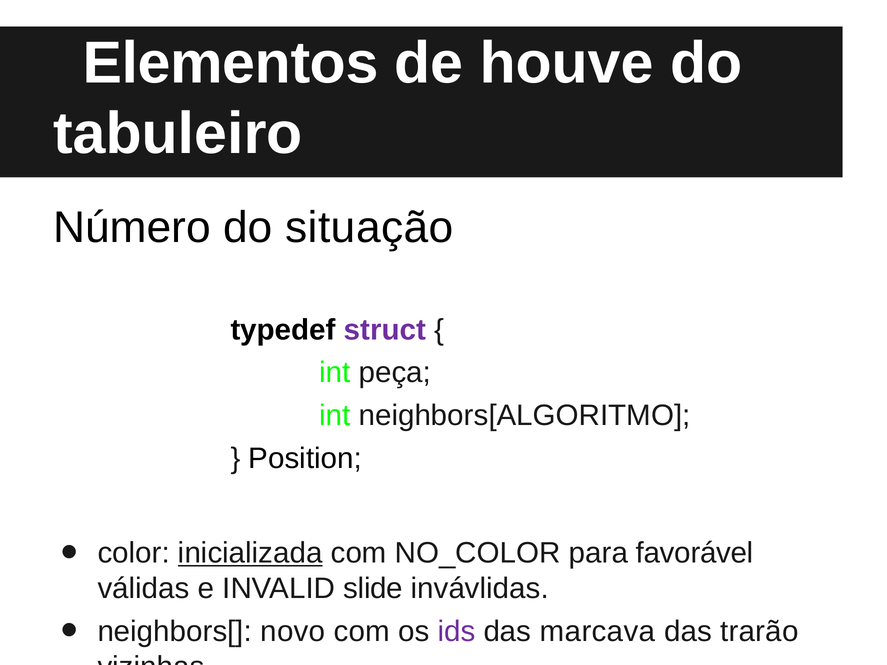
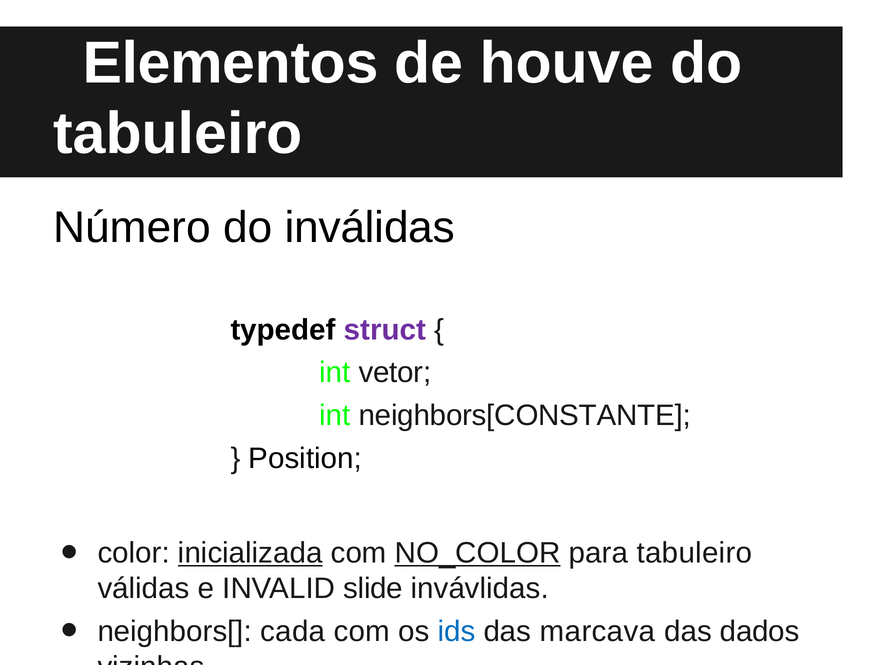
situação: situação -> inválidas (370, 227)
peça: peça -> vetor (395, 373)
neighbors[ALGORITMO: neighbors[ALGORITMO -> neighbors[CONSTANTE (525, 416)
NO_COLOR underline: none -> present (478, 553)
para favorável: favorável -> tabuleiro (694, 553)
novo: novo -> cada (293, 632)
ids colour: purple -> blue (456, 632)
trarão: trarão -> dados (760, 632)
